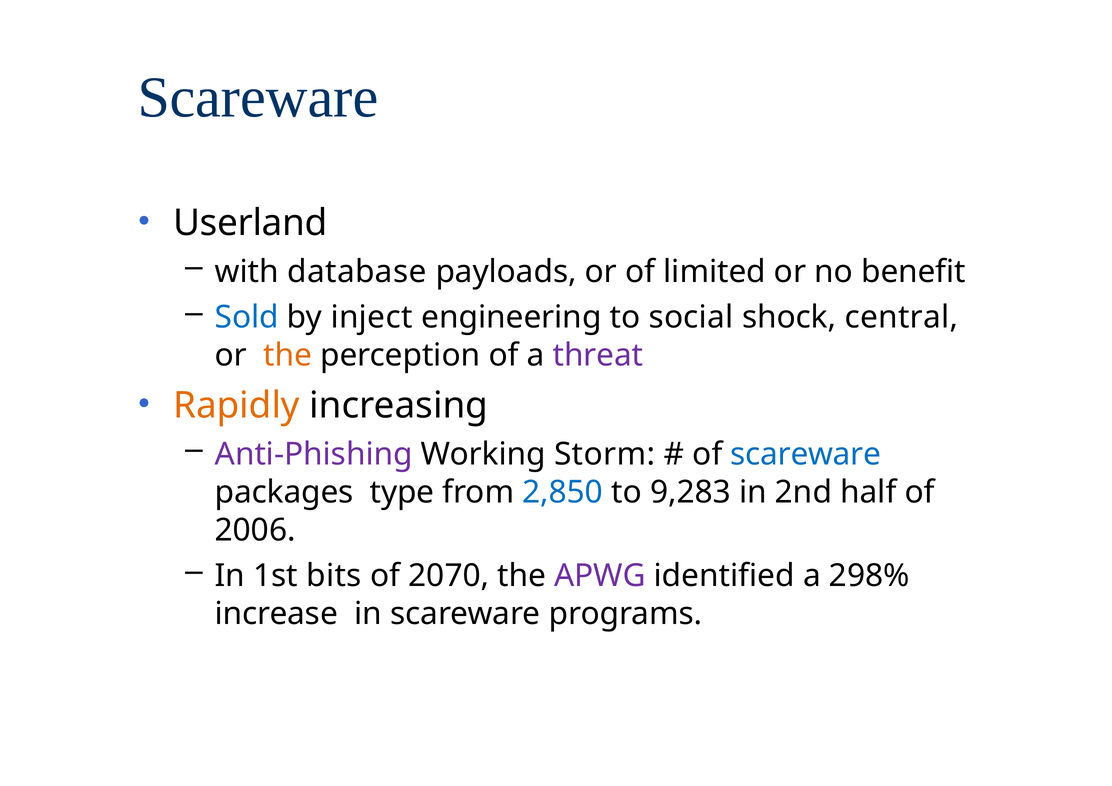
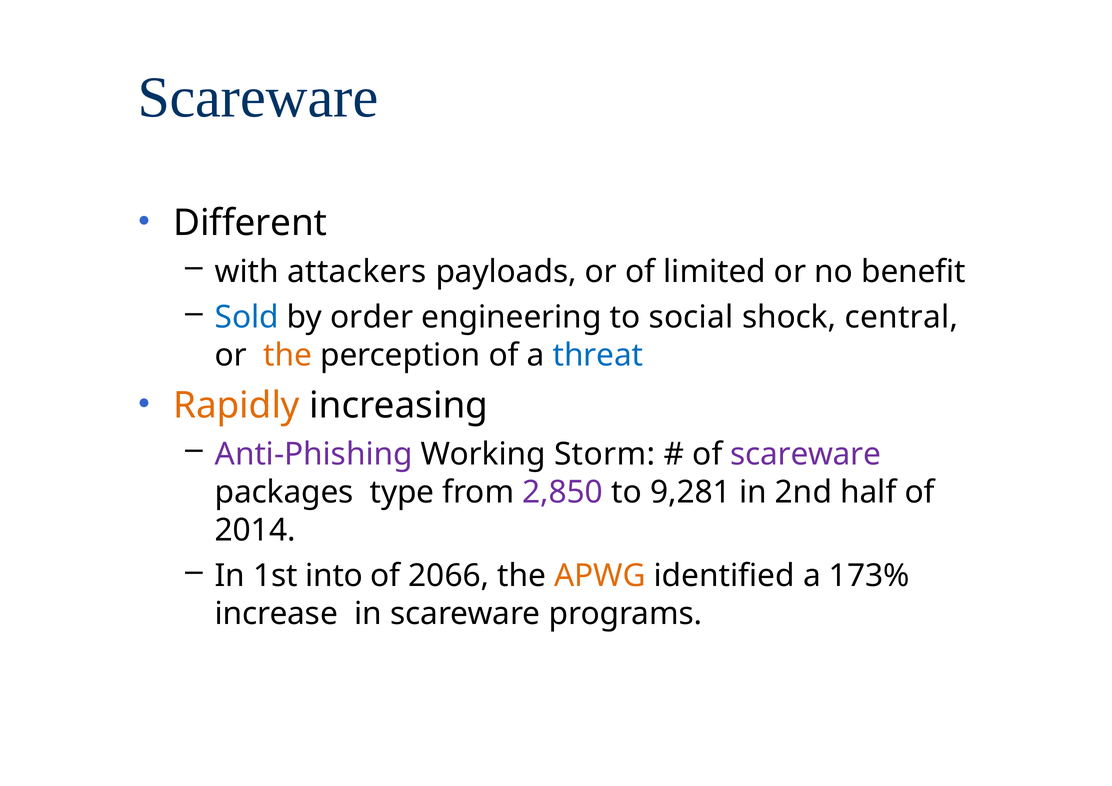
Userland: Userland -> Different (250, 223)
database: database -> attackers (357, 272)
inject: inject -> order (372, 317)
threat colour: purple -> blue (598, 356)
scareware colour: blue -> purple (806, 454)
2,850 colour: blue -> purple (563, 492)
9,283: 9,283 -> 9,281 (690, 492)
2006: 2006 -> 2014 (255, 531)
bits: bits -> into (334, 576)
2070: 2070 -> 2066 (449, 576)
APWG colour: purple -> orange (600, 576)
298%: 298% -> 173% (869, 576)
